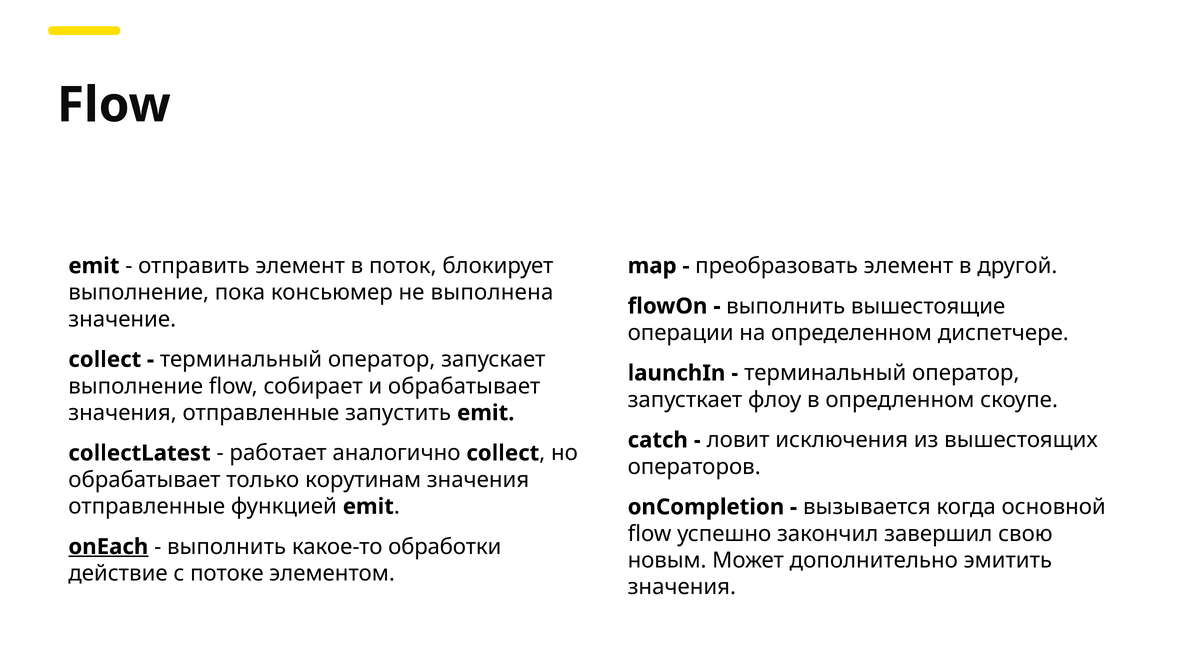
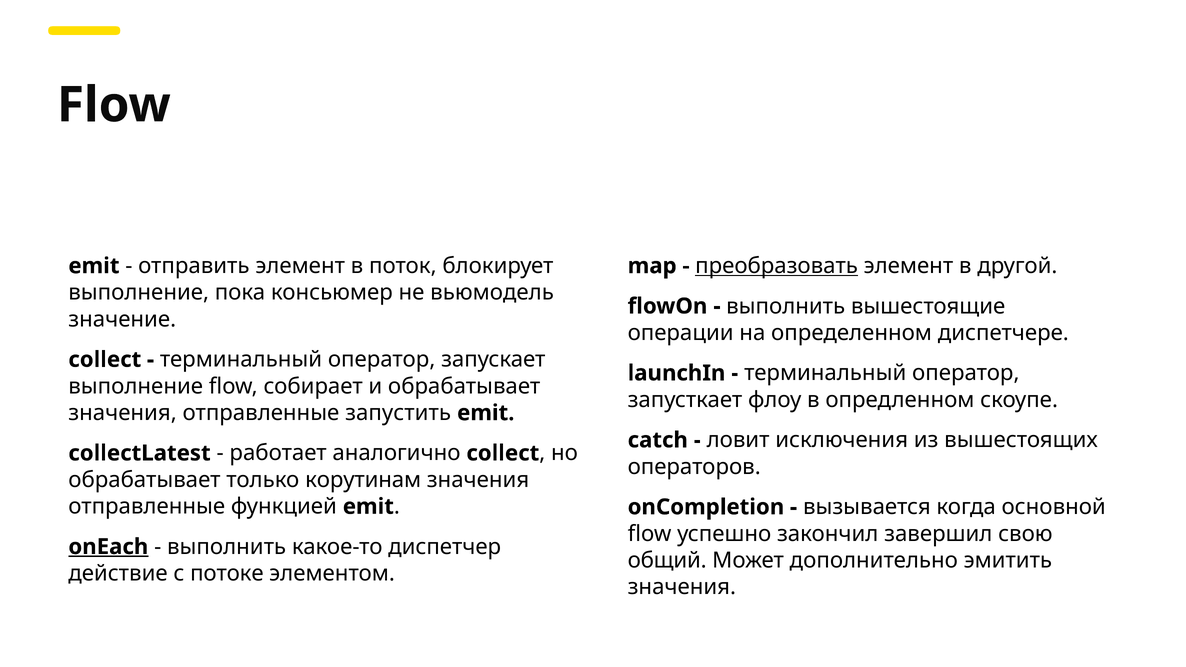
преобразовать underline: none -> present (777, 266)
выполнена: выполнена -> вьюмодель (492, 293)
обработки: обработки -> диспетчер (445, 547)
новым: новым -> общий (667, 560)
